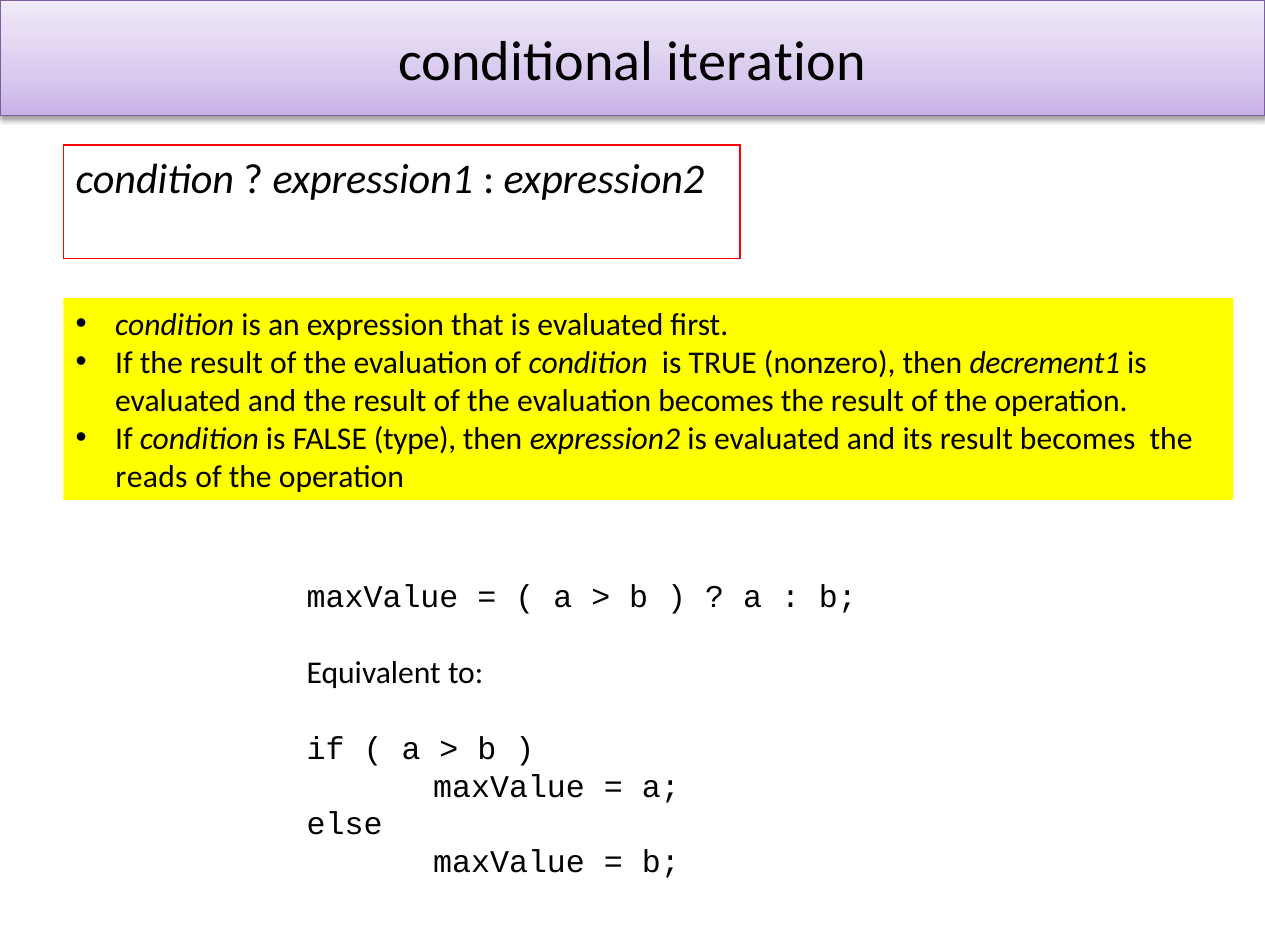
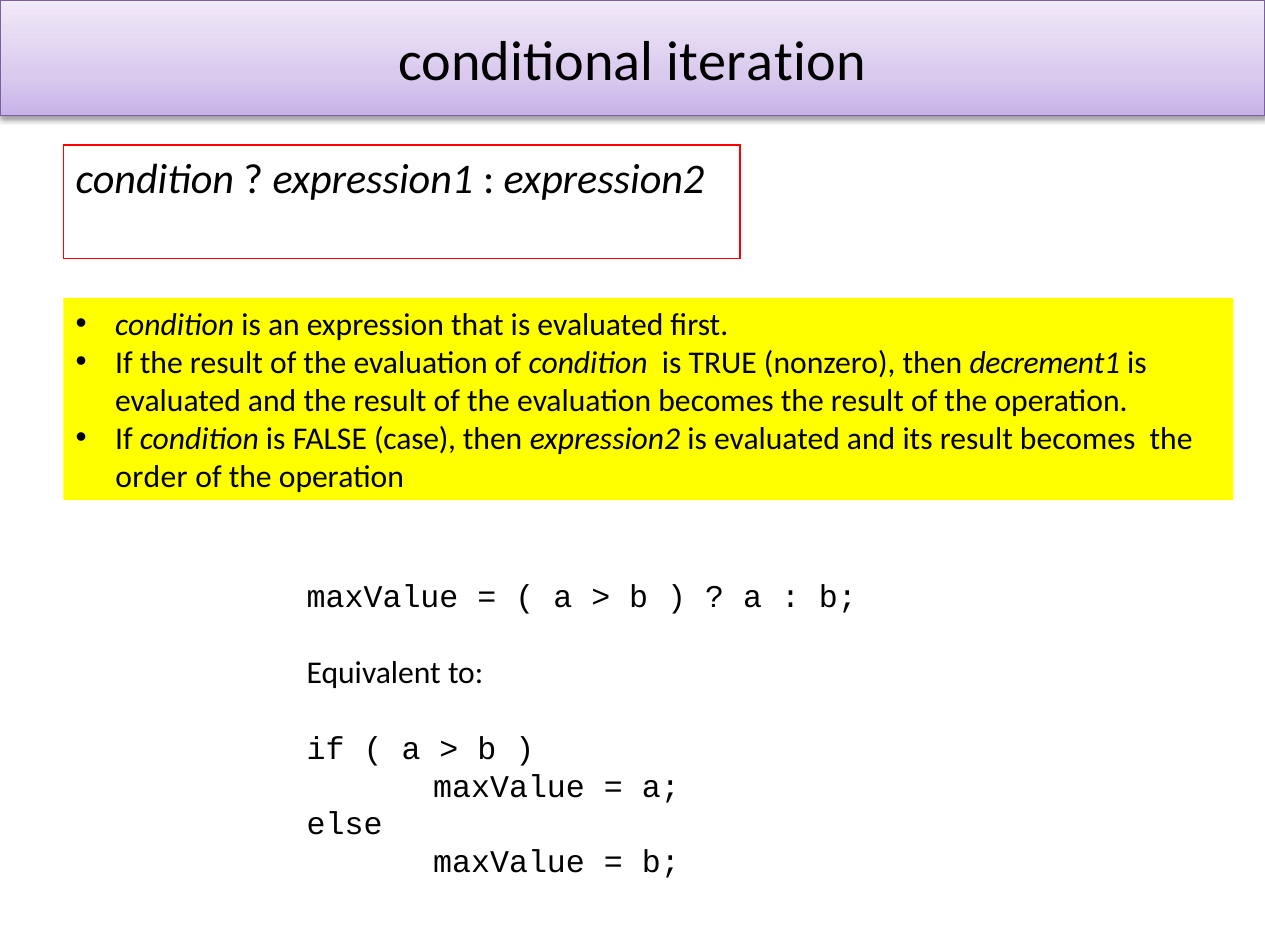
type: type -> case (415, 439)
reads: reads -> order (152, 477)
